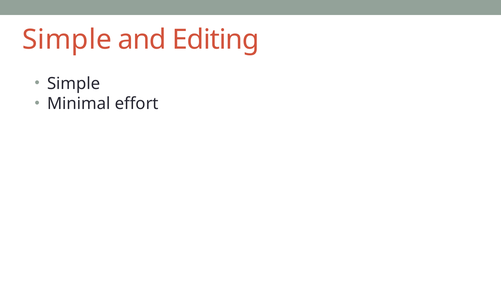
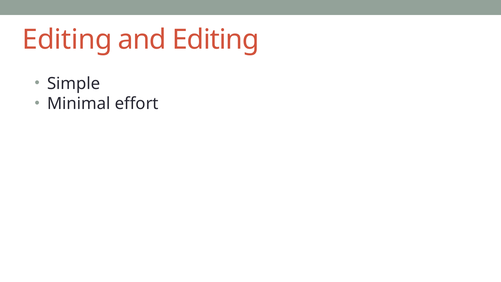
Simple: Simple -> Editing (67, 40)
